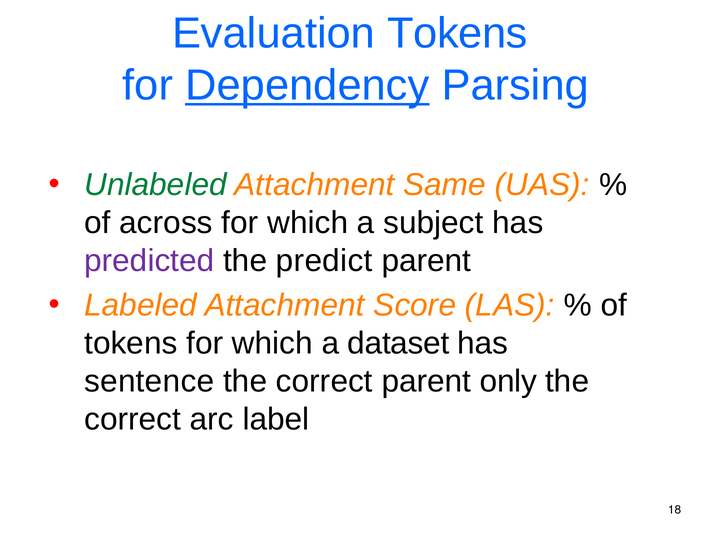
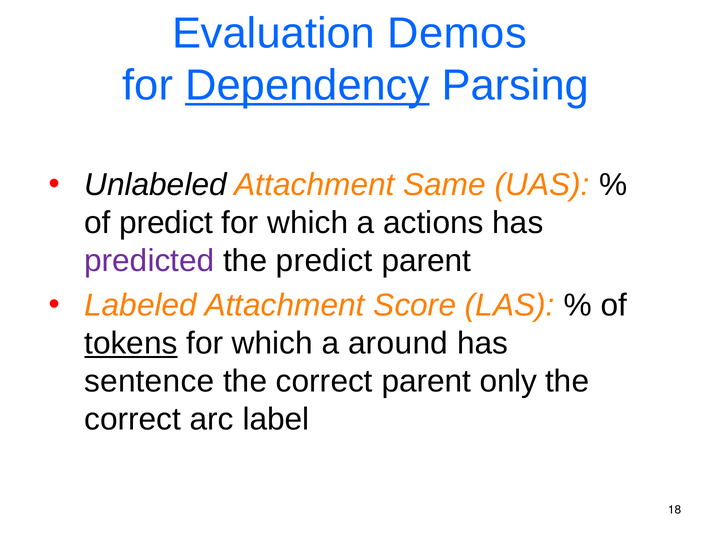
Evaluation Tokens: Tokens -> Demos (457, 33)
Unlabeled colour: green -> black (155, 185)
of across: across -> predict (166, 223)
subject: subject -> actions (433, 223)
tokens underline: none -> present (131, 343)
dataset: dataset -> around (398, 343)
